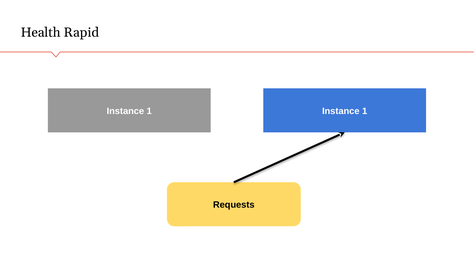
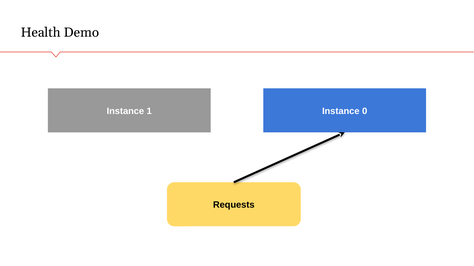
Rapid: Rapid -> Demo (81, 32)
1 Instance 1: 1 -> 0 (365, 111)
